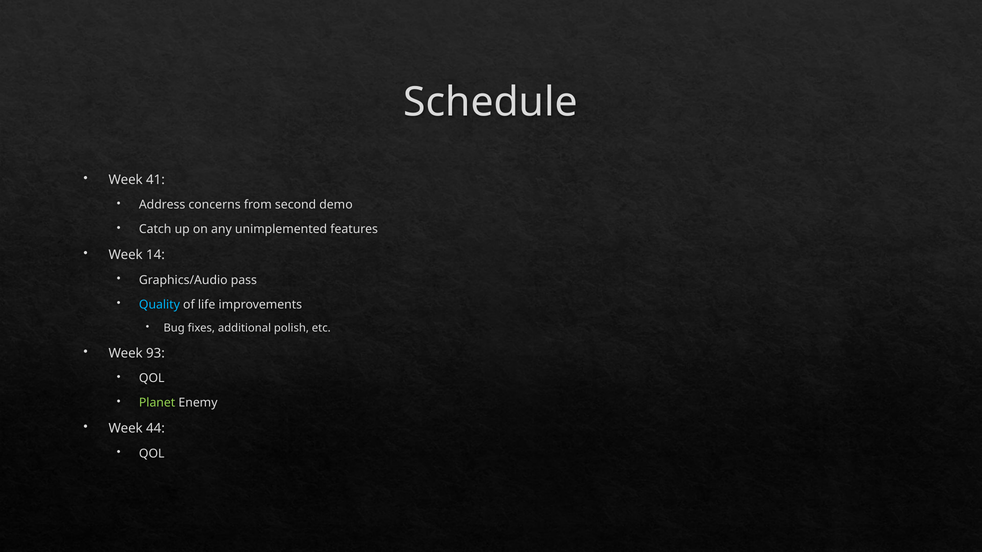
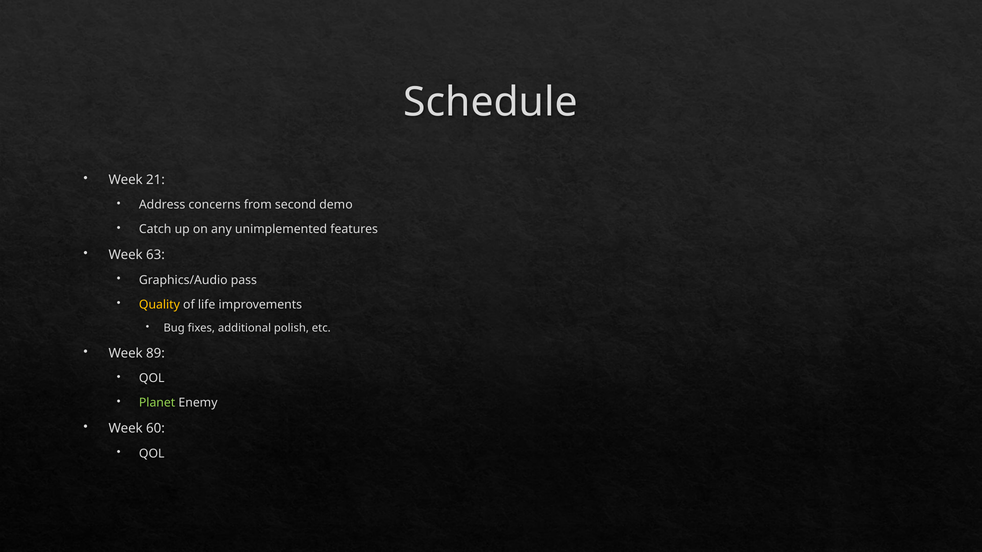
41: 41 -> 21 (155, 180)
14: 14 -> 63 (155, 255)
Quality colour: light blue -> yellow (159, 305)
93: 93 -> 89 (155, 353)
44: 44 -> 60 (155, 429)
